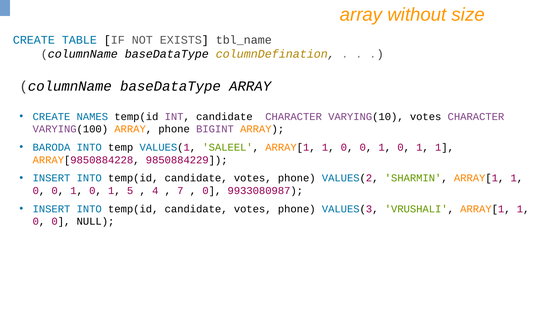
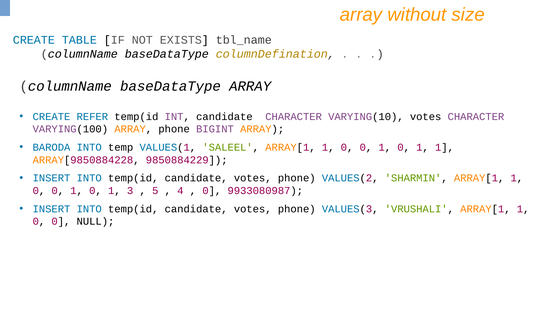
NAMES: NAMES -> REFER (92, 116)
5: 5 -> 3 (130, 190)
4: 4 -> 5 (155, 190)
7: 7 -> 4 (180, 190)
